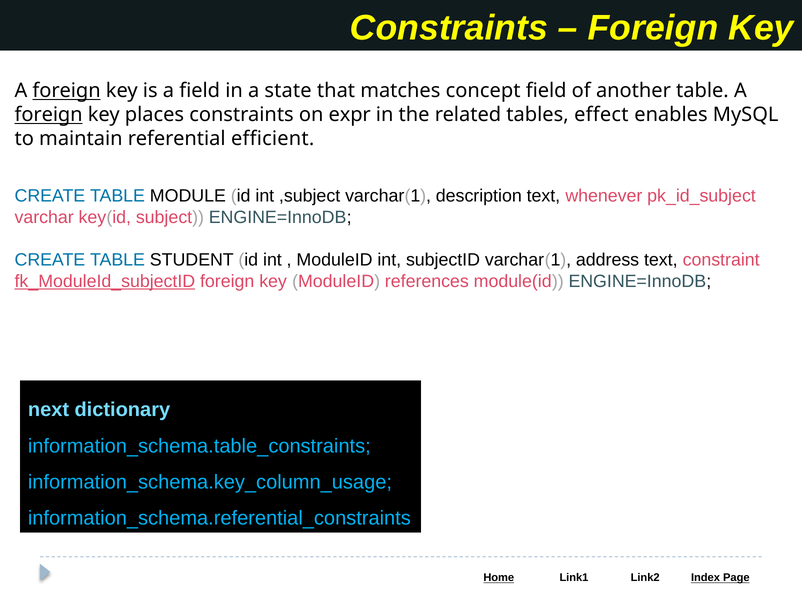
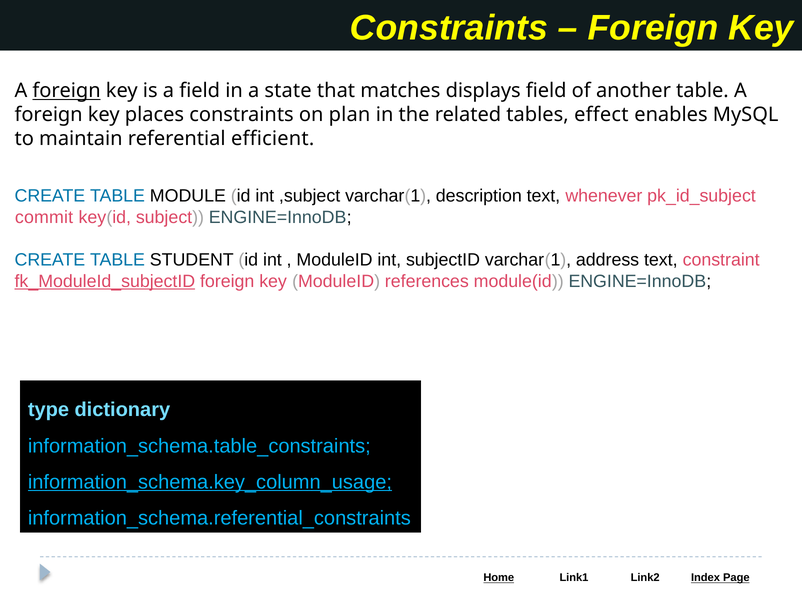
concept: concept -> displays (483, 91)
foreign underline: present -> none (49, 115)
expr: expr -> plan (350, 115)
varchar: varchar -> commit (44, 218)
next: next -> type (49, 410)
information_schema.key_column_usage underline: none -> present (210, 482)
